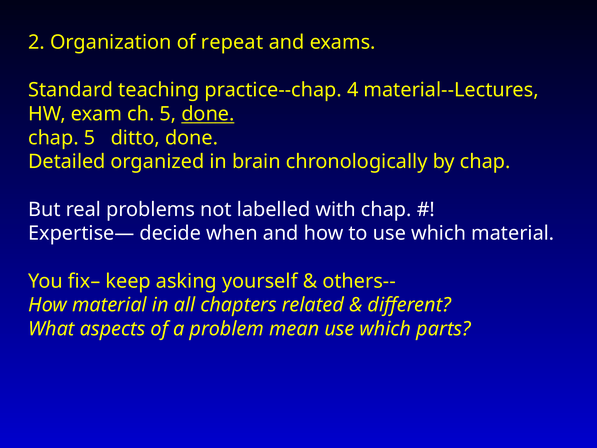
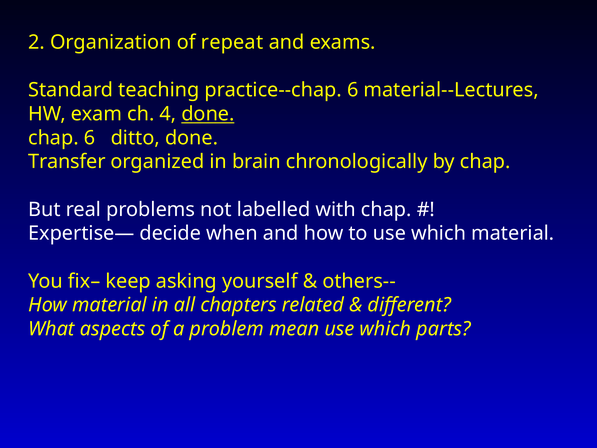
practice--chap 4: 4 -> 6 (353, 90)
ch 5: 5 -> 4 (168, 114)
chap 5: 5 -> 6 (90, 138)
Detailed: Detailed -> Transfer (67, 162)
